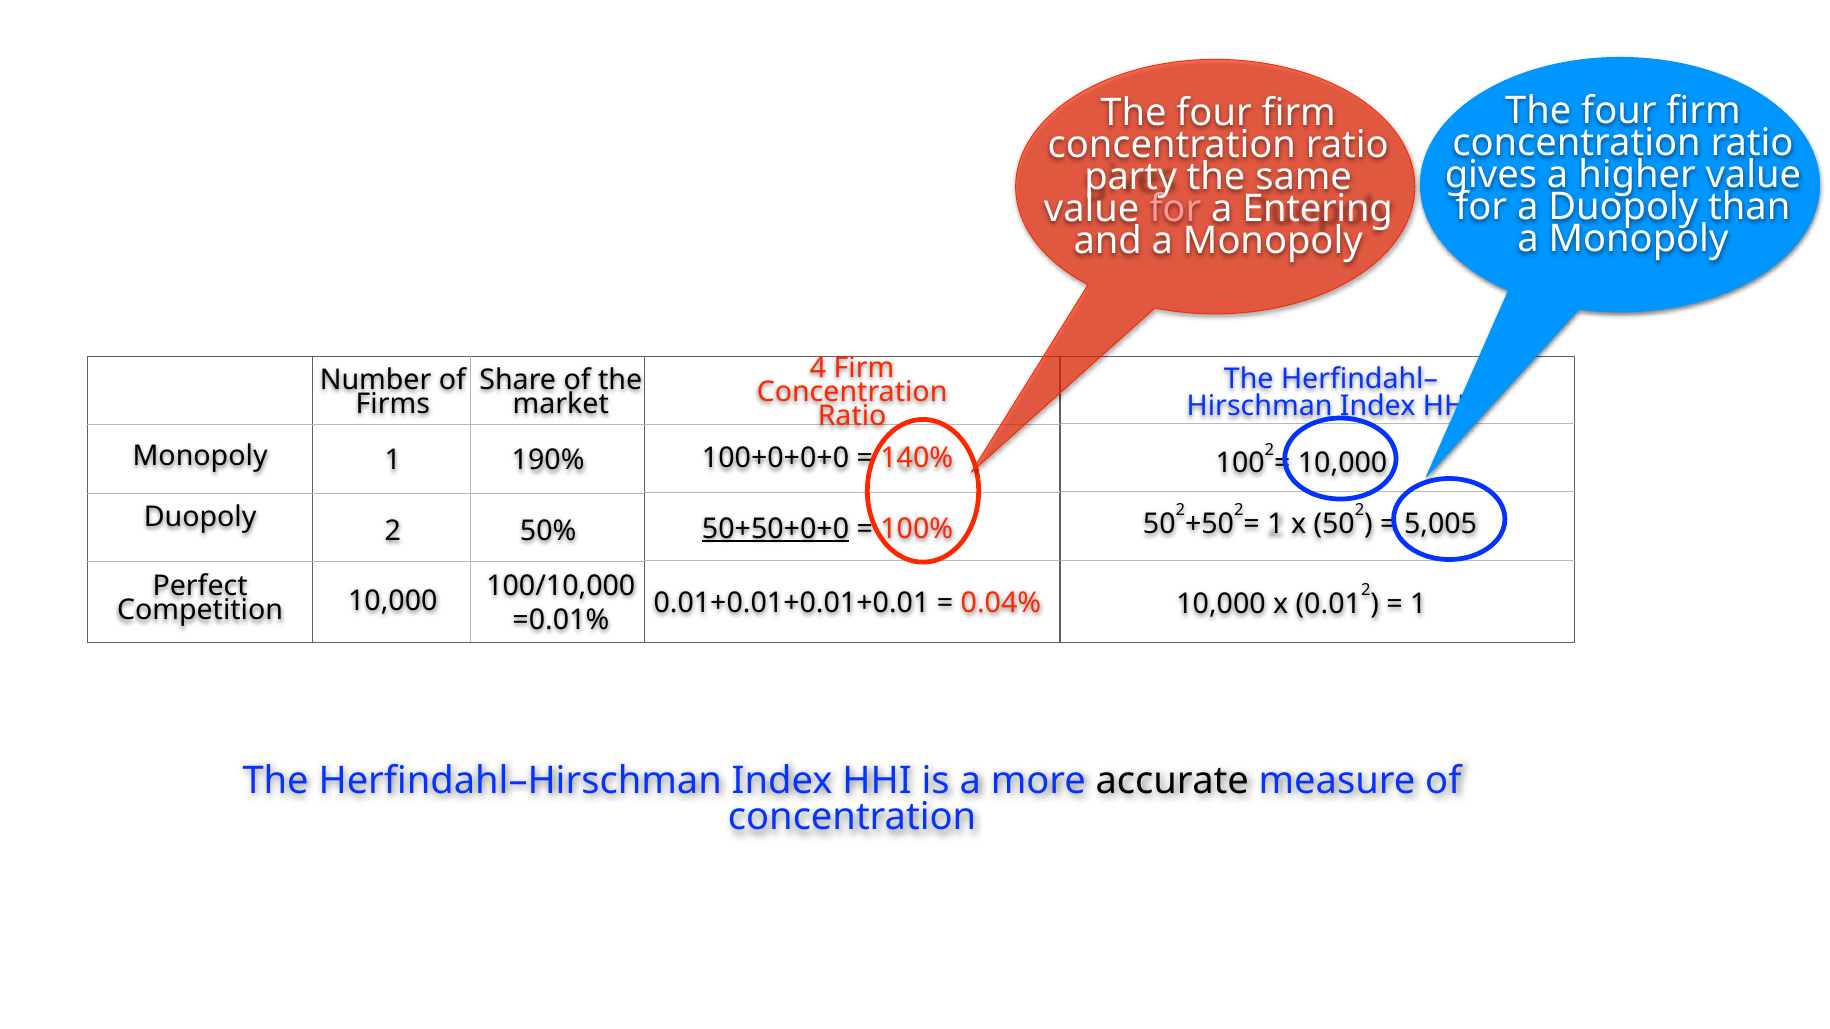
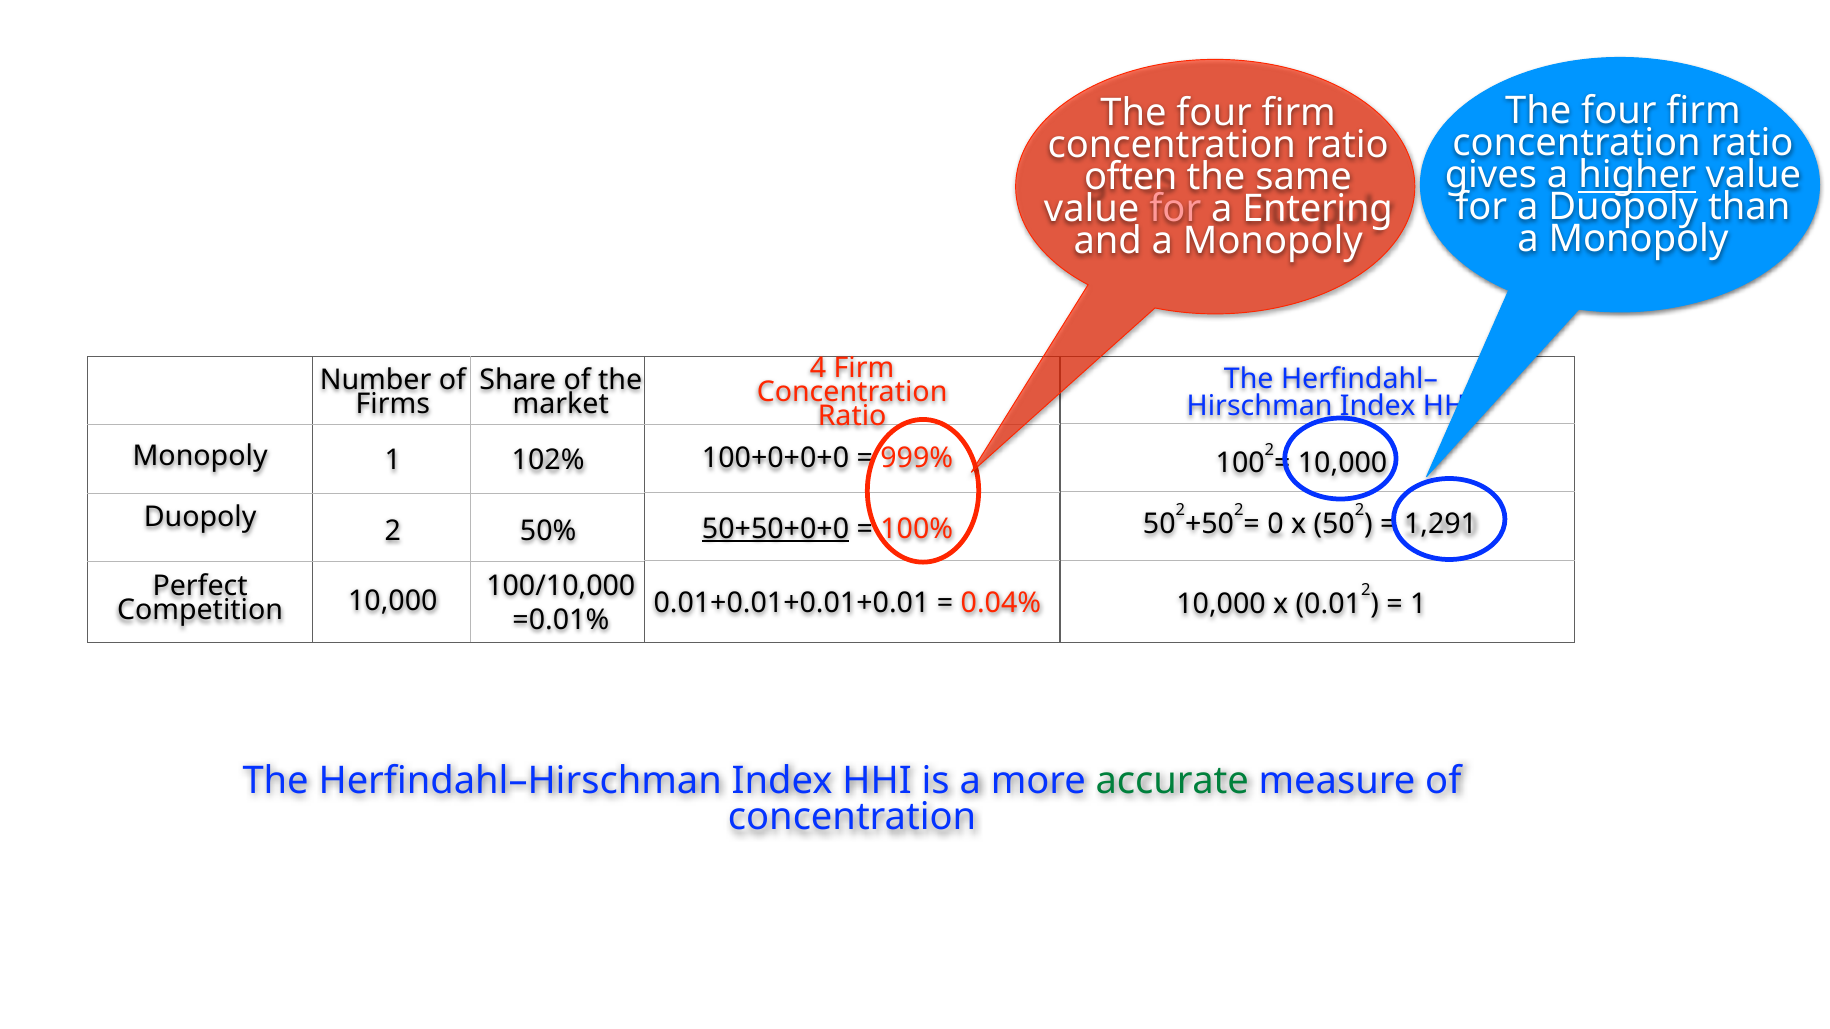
higher underline: none -> present (1637, 175)
party: party -> often (1131, 177)
140%: 140% -> 999% (917, 459)
190%: 190% -> 102% (548, 461)
1: 1 -> 0 (1275, 524)
5,005: 5,005 -> 1,291 (1441, 524)
accurate colour: black -> green (1172, 781)
